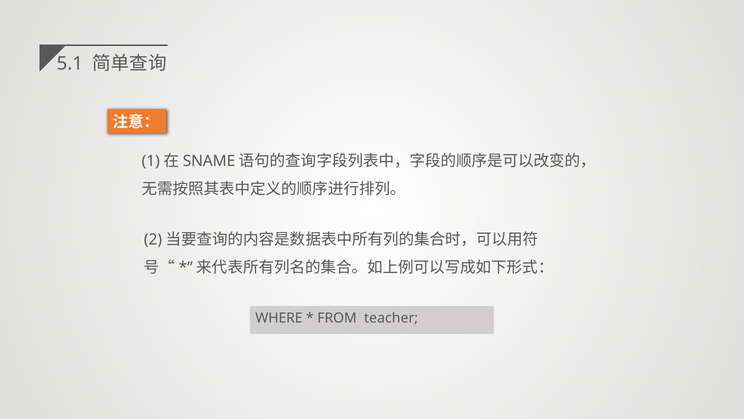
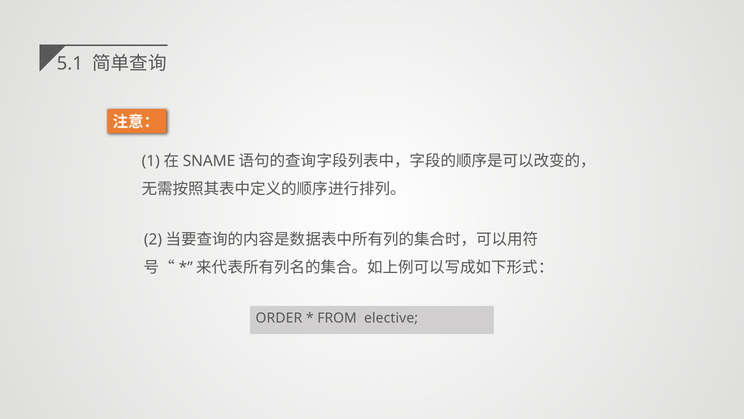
WHERE: WHERE -> ORDER (279, 318)
teacher: teacher -> elective (391, 318)
